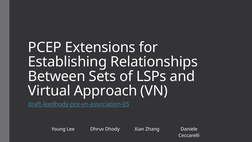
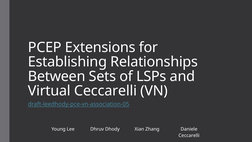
Virtual Approach: Approach -> Ceccarelli (106, 91)
